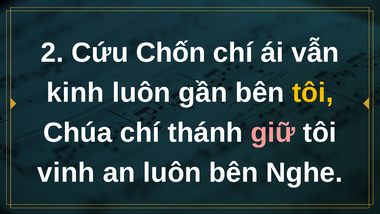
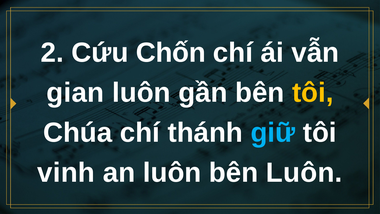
kinh: kinh -> gian (75, 93)
giữ colour: pink -> light blue (273, 133)
bên Nghe: Nghe -> Luôn (304, 172)
